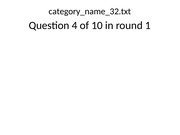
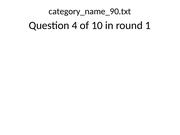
category_name_32.txt: category_name_32.txt -> category_name_90.txt (90, 11)
